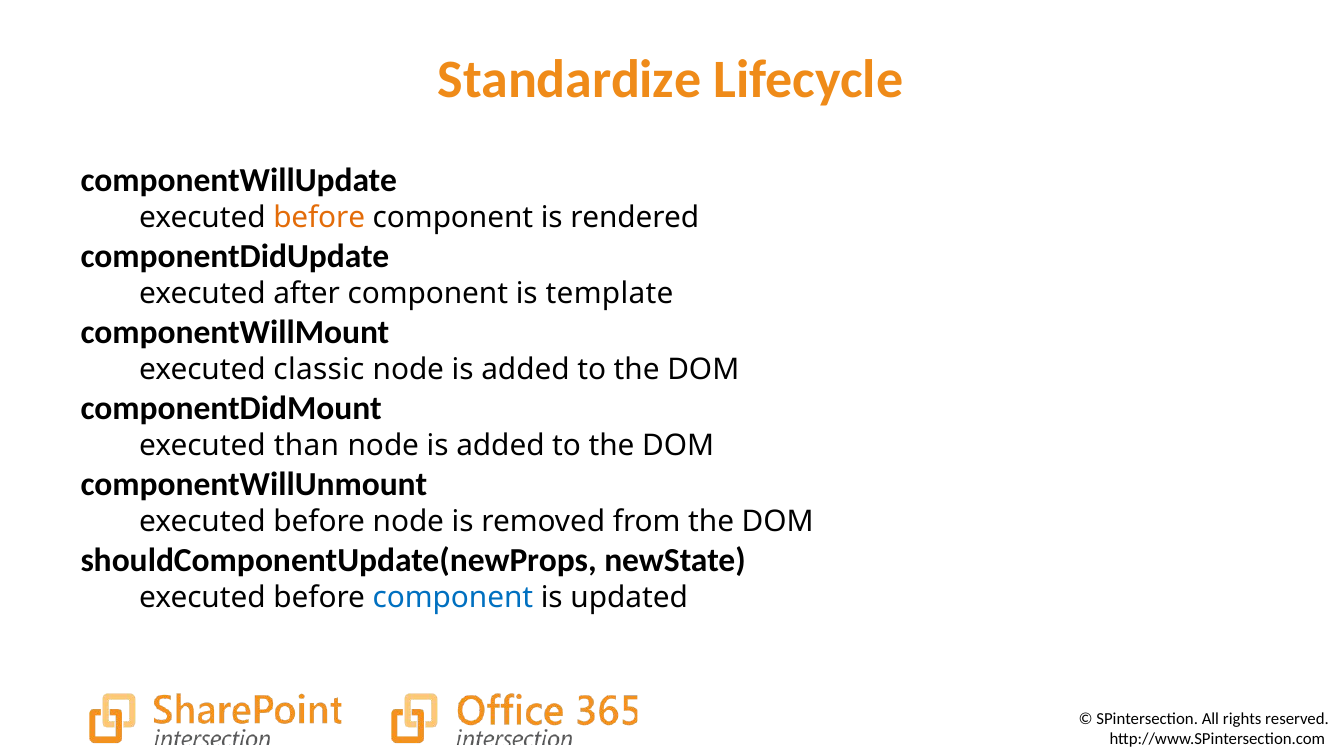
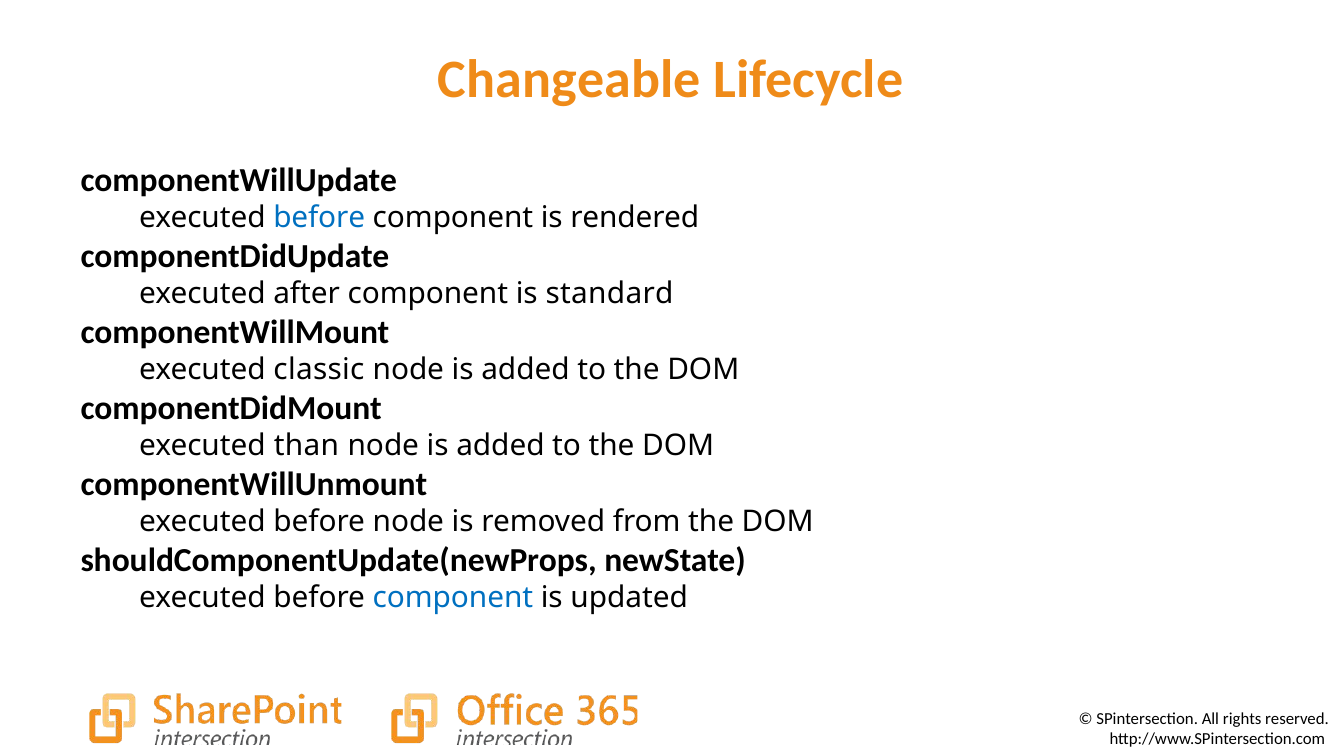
Standardize: Standardize -> Changeable (569, 79)
before colour: orange -> blue (319, 218)
template: template -> standard (610, 294)
